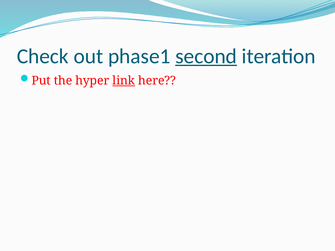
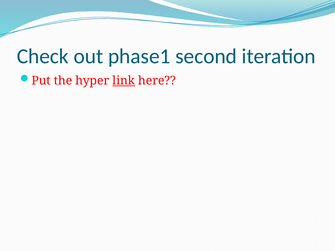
second underline: present -> none (206, 56)
